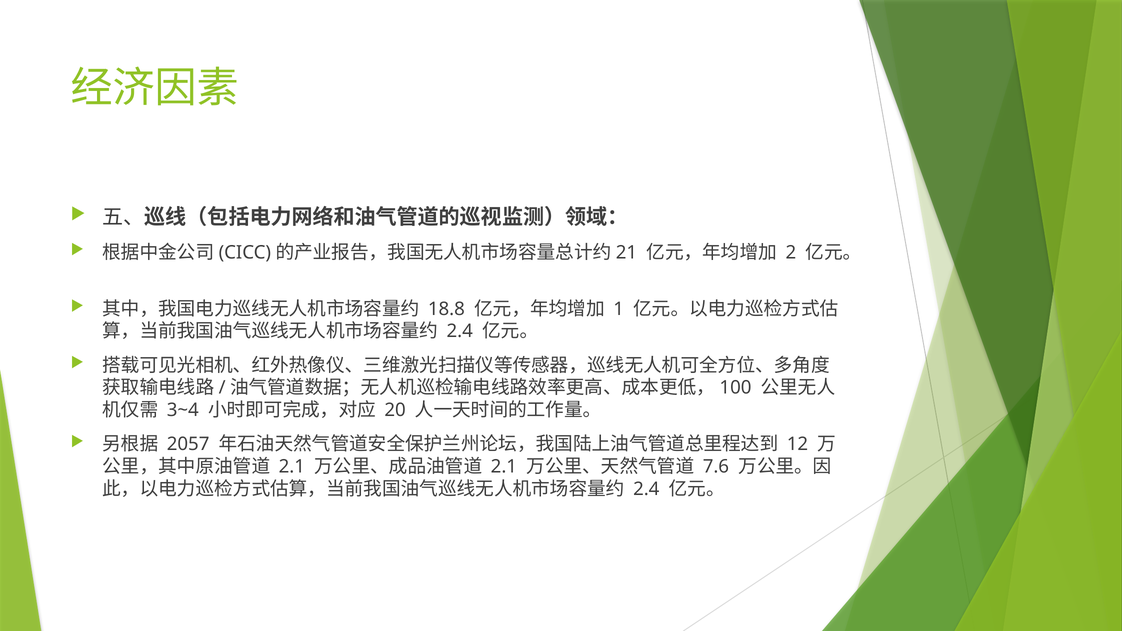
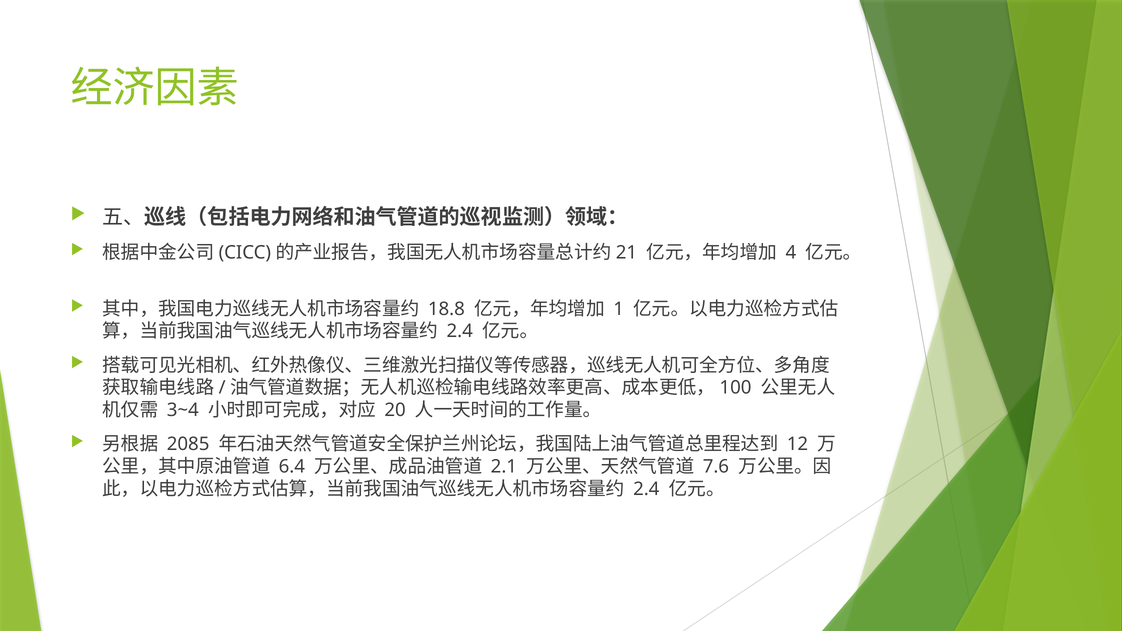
2: 2 -> 4 (791, 252)
2057: 2057 -> 2085 (188, 444)
2.1: 2.1 -> 6.4 (292, 467)
